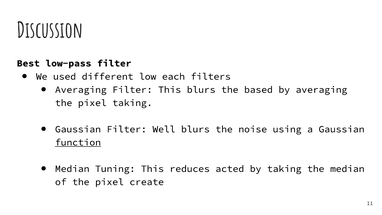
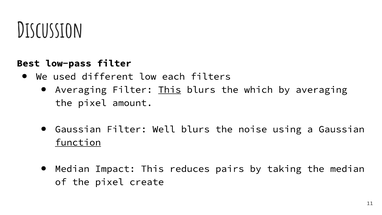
This underline: none -> present (170, 90)
based: based -> which (258, 90)
pixel taking: taking -> amount (132, 103)
Tuning: Tuning -> Impact (115, 169)
acted: acted -> pairs (230, 169)
